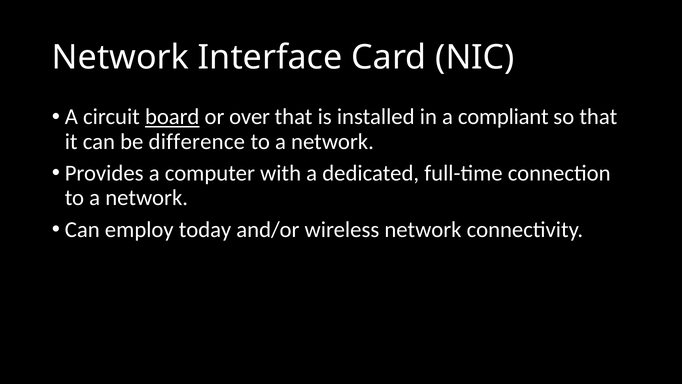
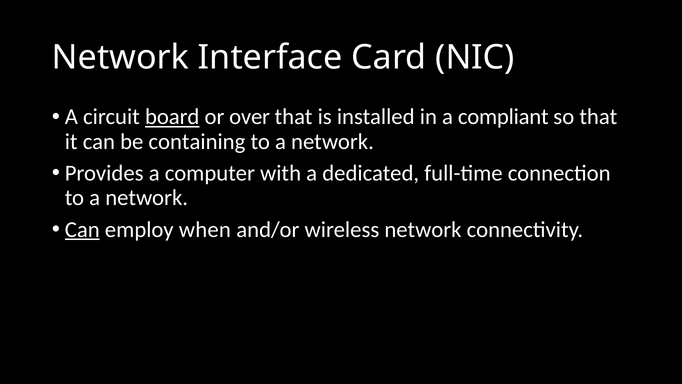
difference: difference -> containing (197, 141)
Can underline: none -> present (82, 229)
today: today -> when (205, 229)
